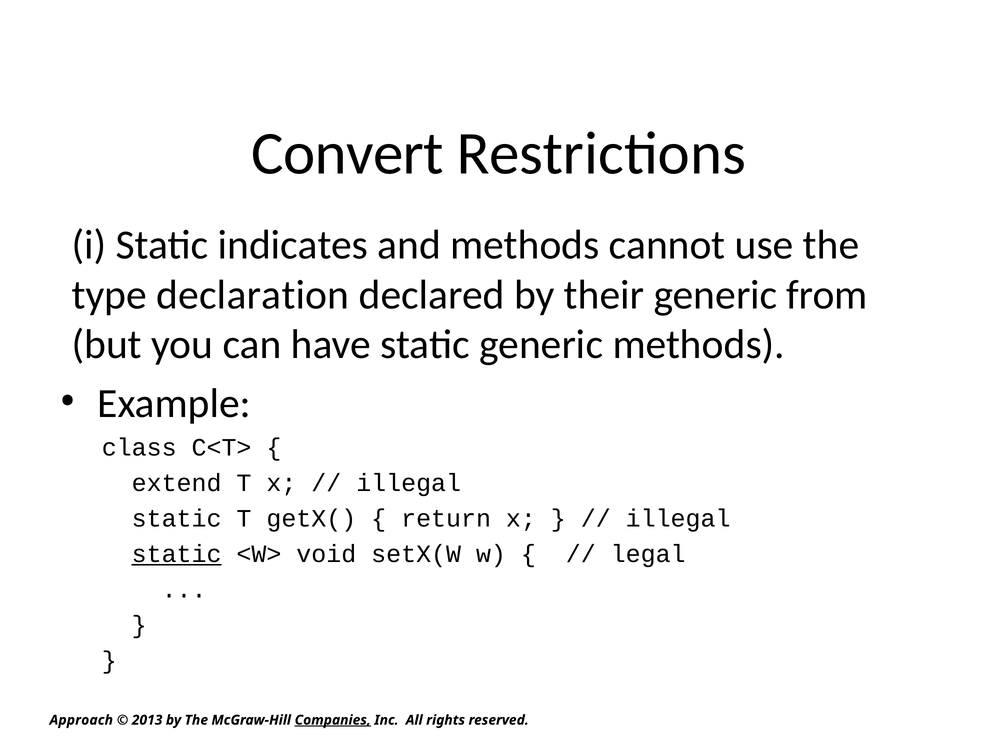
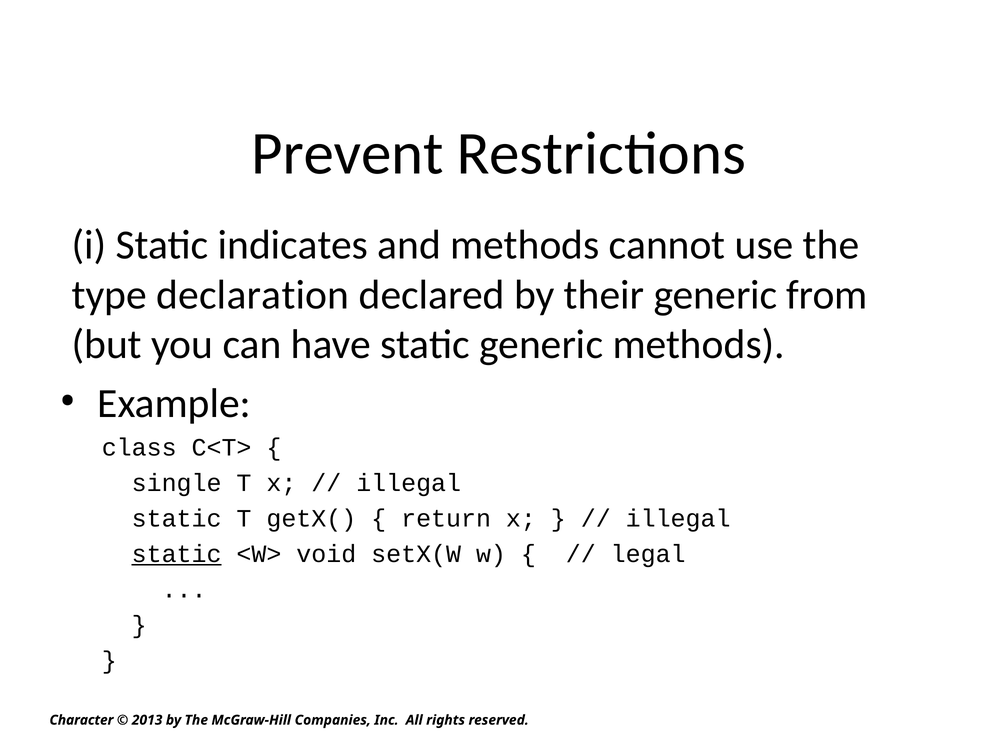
Convert: Convert -> Prevent (347, 154)
extend: extend -> single (177, 483)
Approach: Approach -> Character (81, 721)
Companies underline: present -> none (333, 721)
